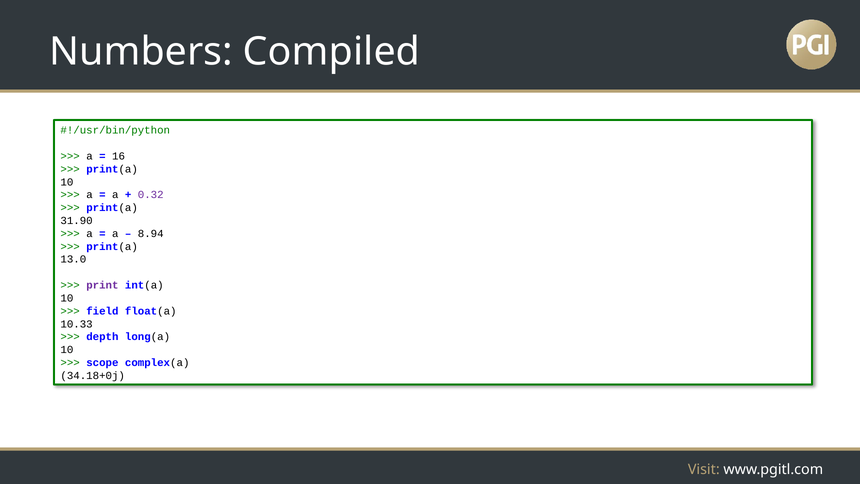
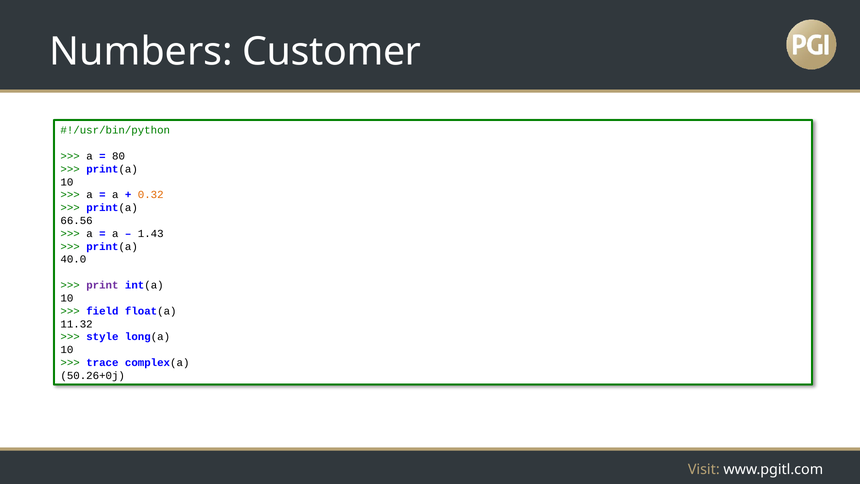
Compiled: Compiled -> Customer (332, 52)
16: 16 -> 80 (119, 156)
0.32 colour: purple -> orange (151, 195)
31.90: 31.90 -> 66.56 (77, 221)
8.94: 8.94 -> 1.43 (151, 234)
13.0: 13.0 -> 40.0 (73, 259)
10.33: 10.33 -> 11.32 (77, 324)
depth: depth -> style (102, 337)
scope: scope -> trace (102, 363)
34.18+0j: 34.18+0j -> 50.26+0j (93, 375)
